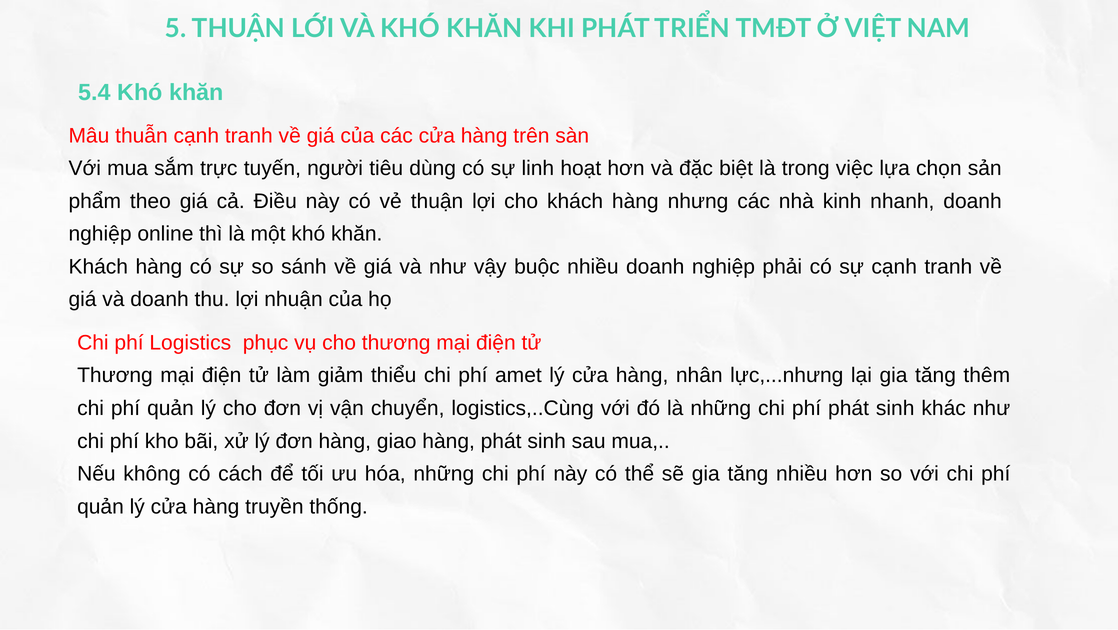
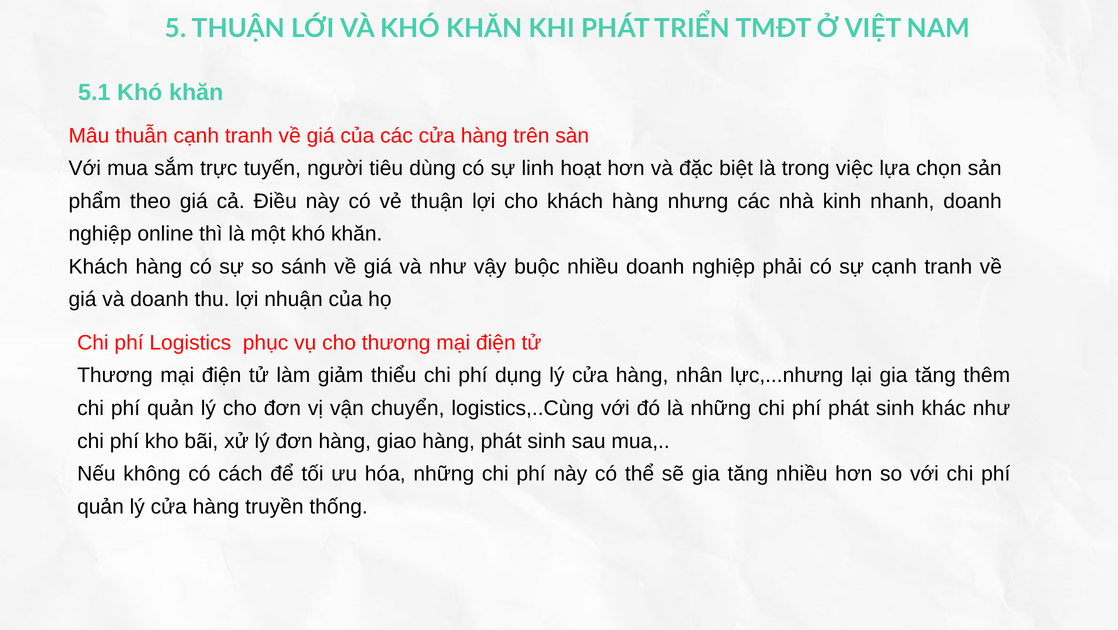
5.4: 5.4 -> 5.1 (95, 93)
amet: amet -> dụng (518, 376)
